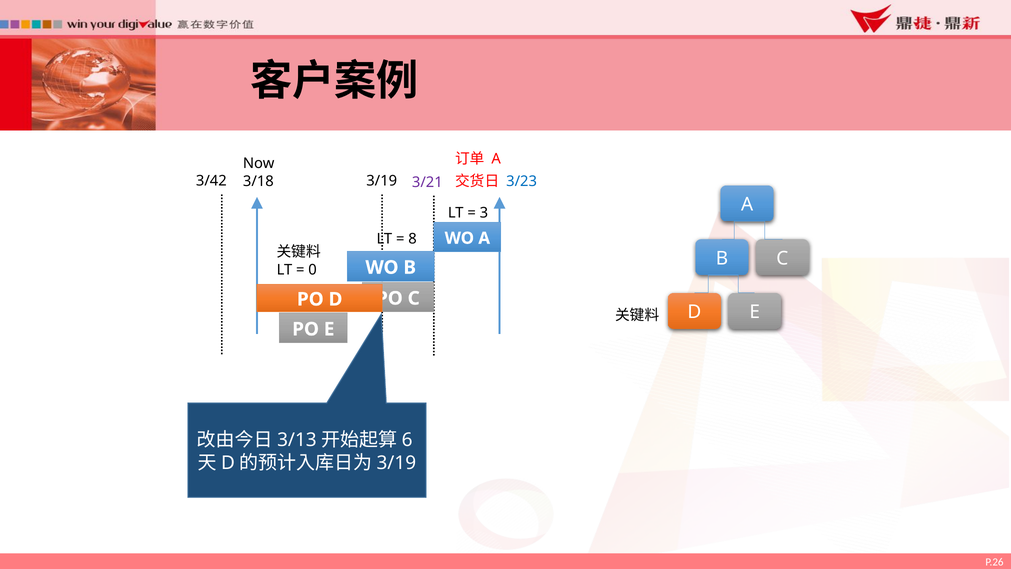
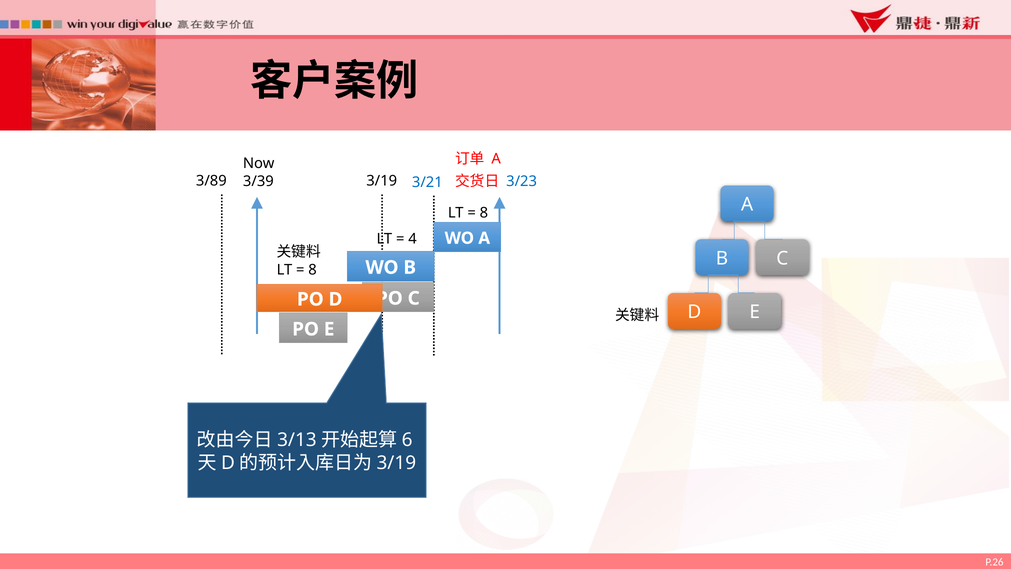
3/42: 3/42 -> 3/89 (211, 181)
3/18: 3/18 -> 3/39 (258, 181)
3/21 colour: purple -> blue (427, 182)
3: 3 -> 8 (484, 213)
8: 8 -> 4 (413, 239)
0: 0 -> 8 (313, 270)
